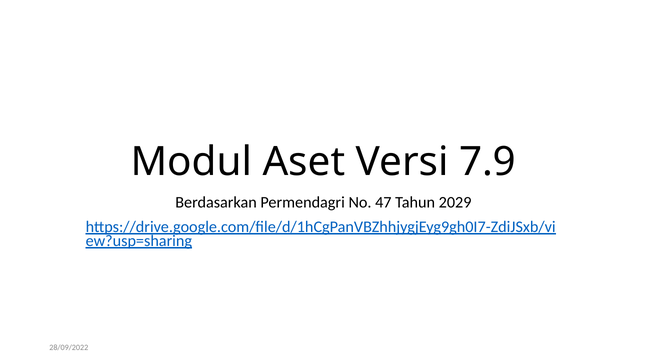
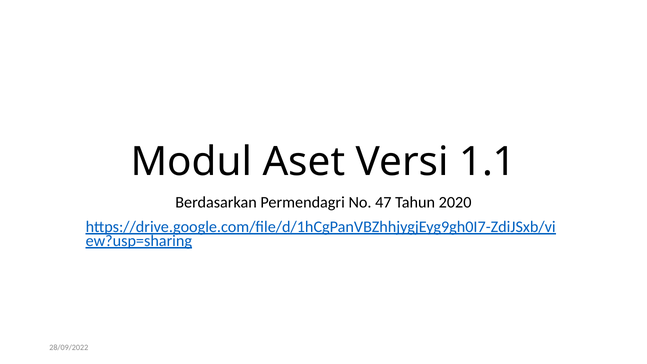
7.9: 7.9 -> 1.1 (488, 162)
2029: 2029 -> 2020 (455, 202)
